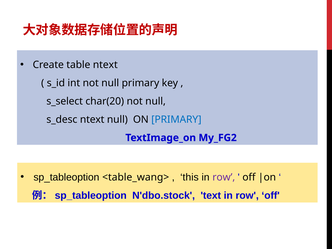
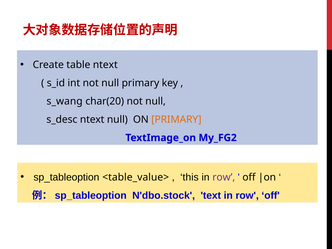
s_select: s_select -> s_wang (65, 101)
PRIMARY colour: blue -> orange (176, 120)
<table_wang>: <table_wang> -> <table_value> (136, 177)
